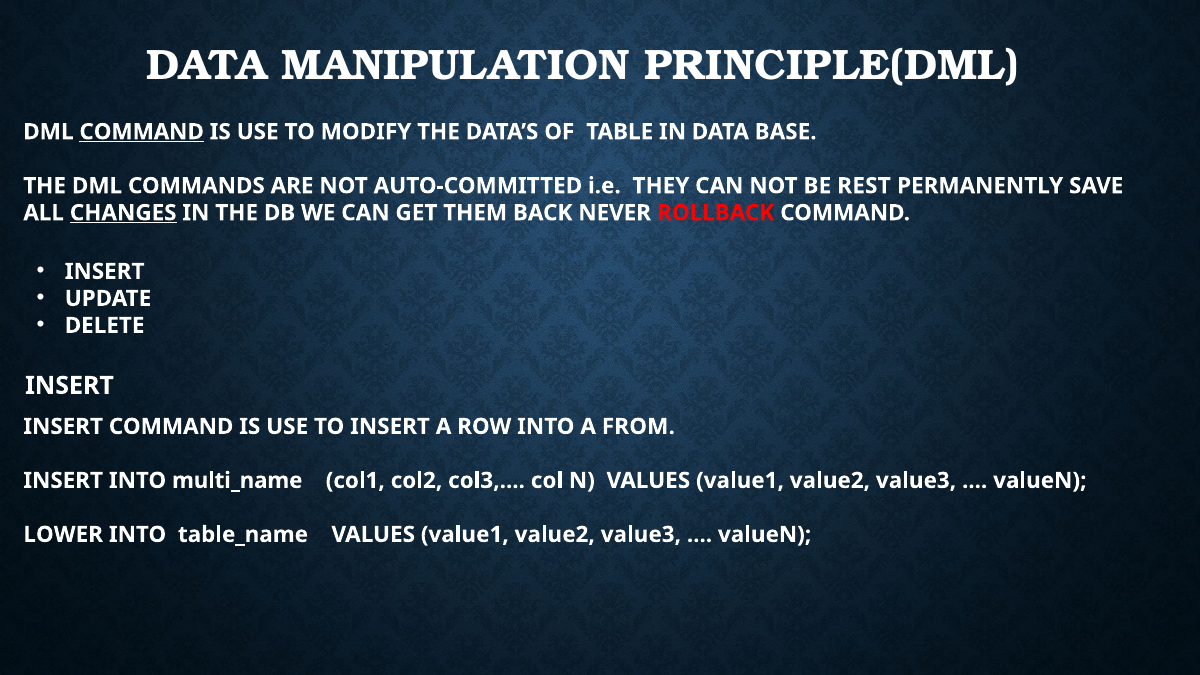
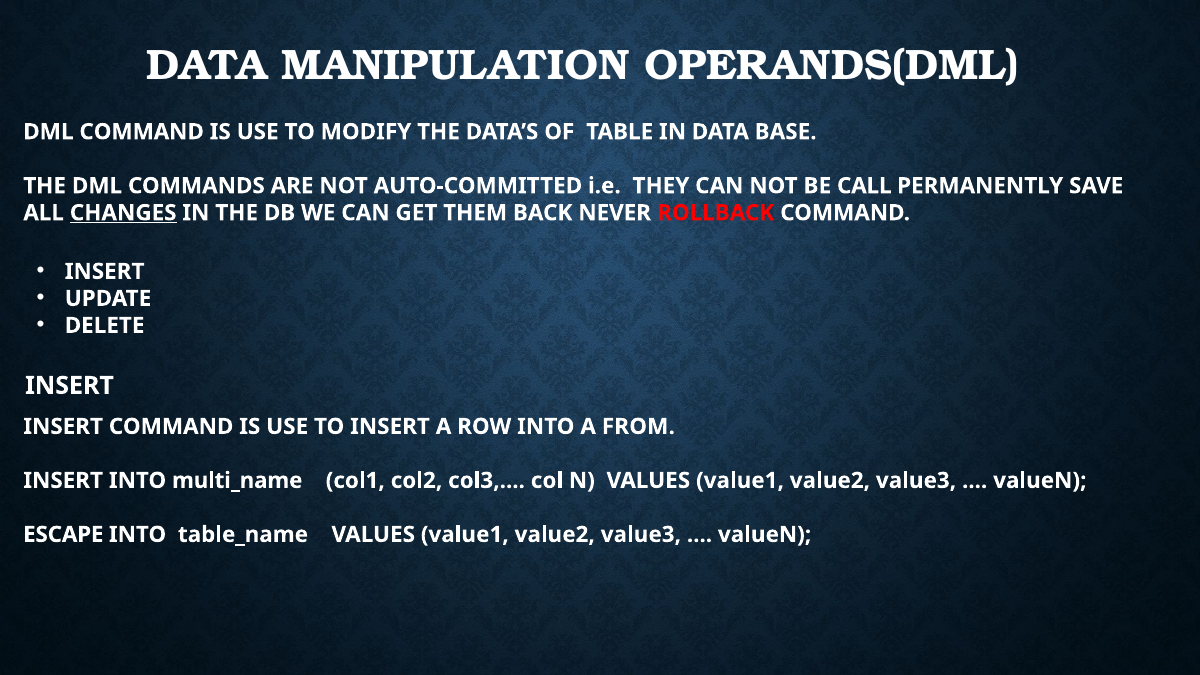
PRINCIPLE(DML: PRINCIPLE(DML -> OPERANDS(DML (832, 65)
COMMAND underline: present -> none (142, 132)
REST: REST -> CALL (864, 186)
LOWER: LOWER -> ESCAPE (63, 535)
